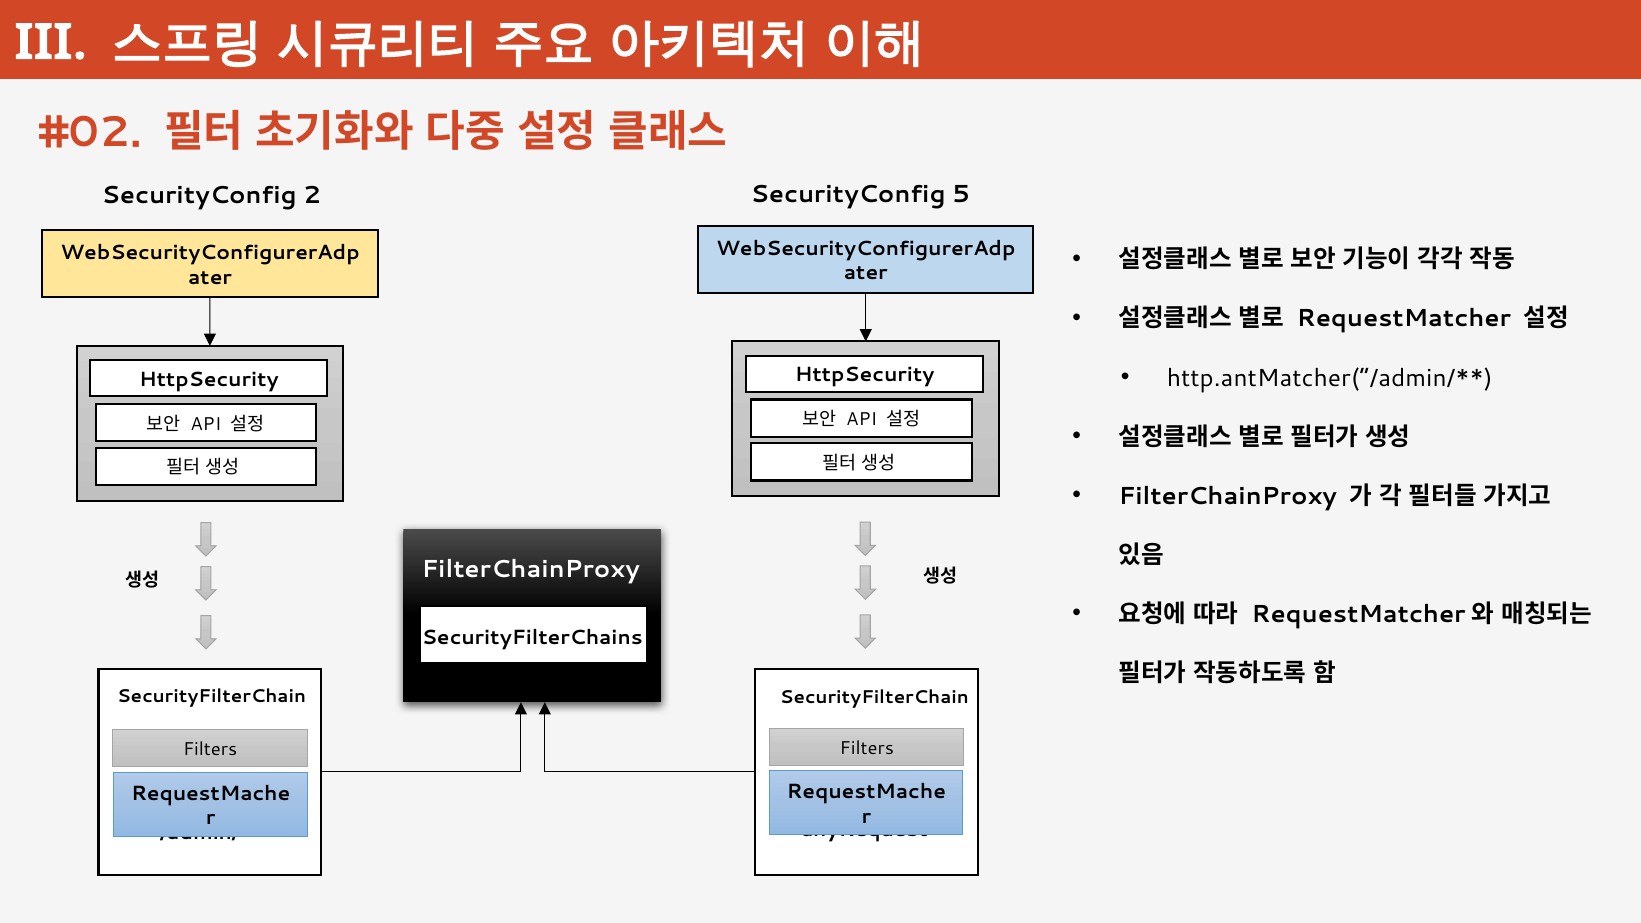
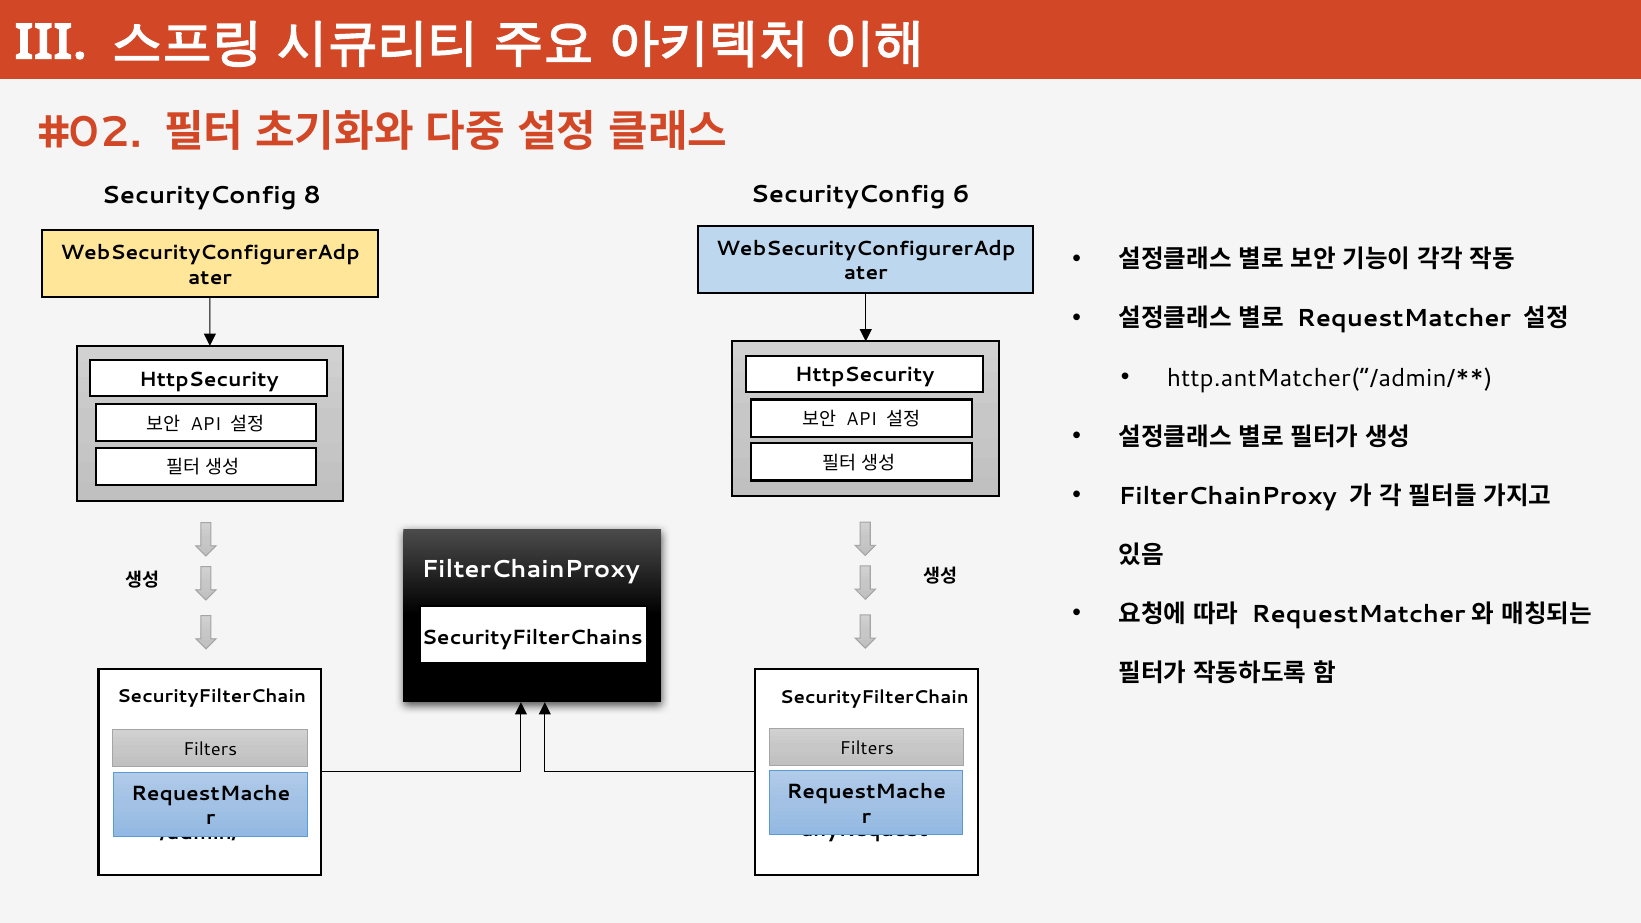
2: 2 -> 8 (312, 195)
5: 5 -> 6 (961, 194)
